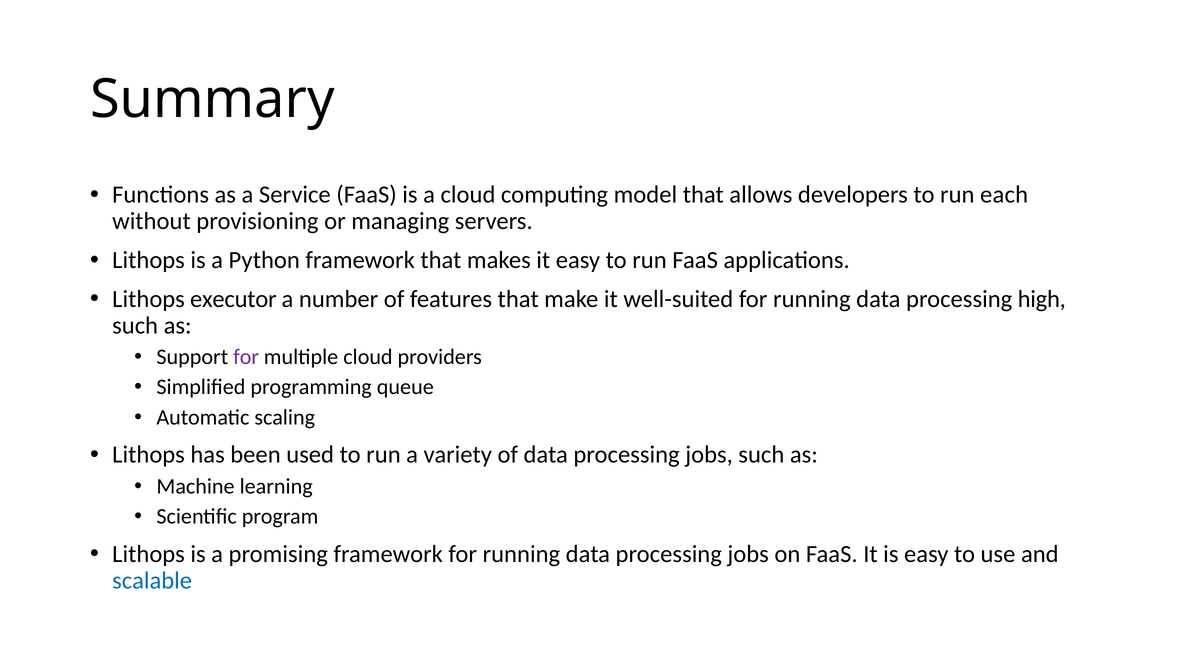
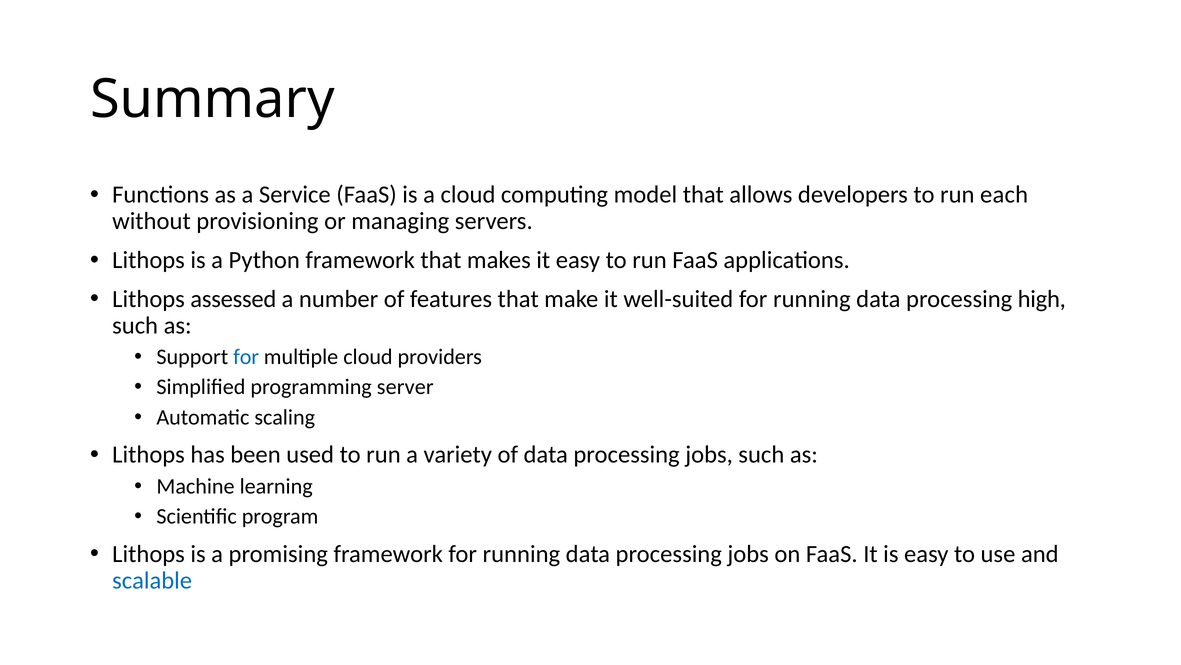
executor: executor -> assessed (233, 299)
for colour: purple -> blue (246, 357)
queue: queue -> server (405, 387)
